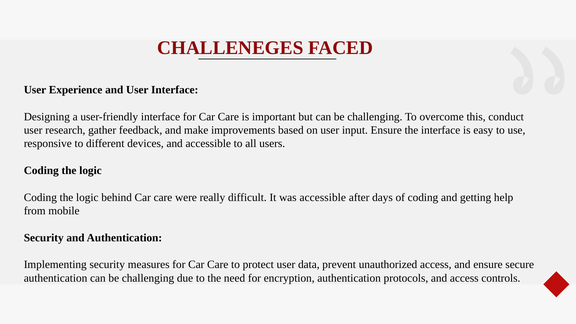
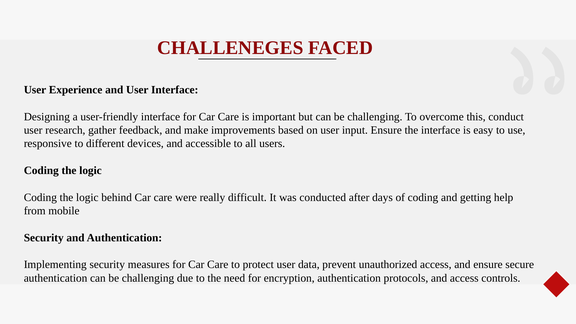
was accessible: accessible -> conducted (323, 197)
